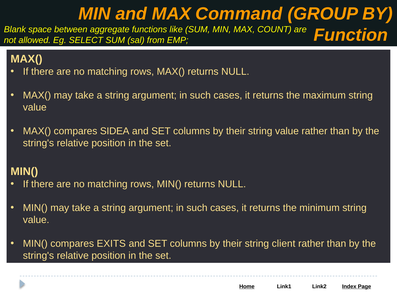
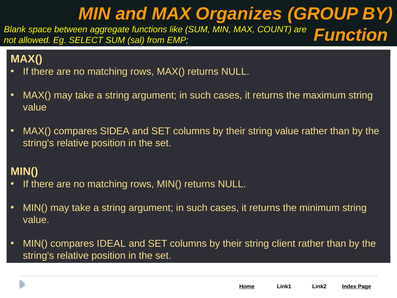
Command: Command -> Organizes (239, 14)
EXITS: EXITS -> IDEAL (111, 243)
